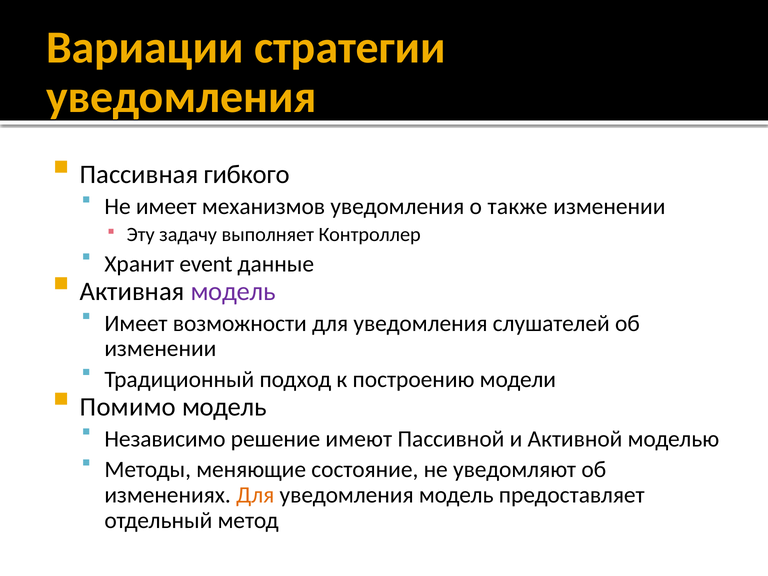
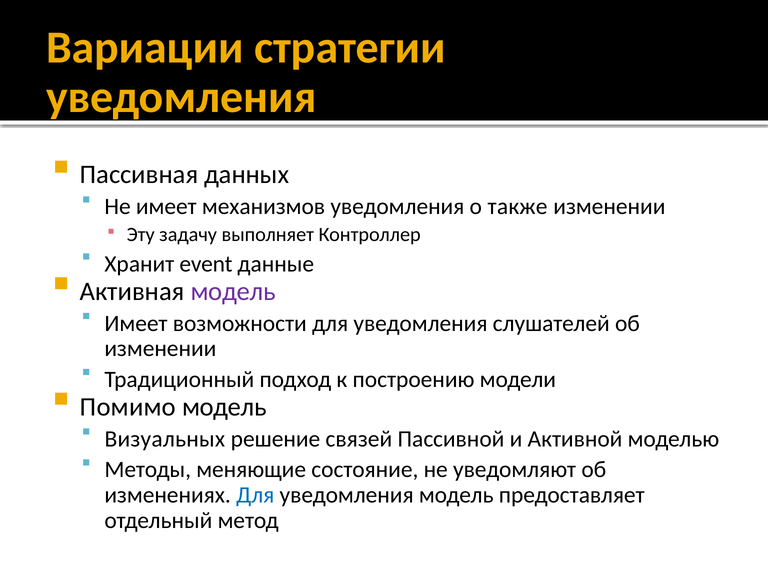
гибкого: гибкого -> данных (247, 175)
Независимо: Независимо -> Визуальных (165, 439)
имеют: имеют -> связей (359, 439)
Для colour: orange -> blue (255, 495)
